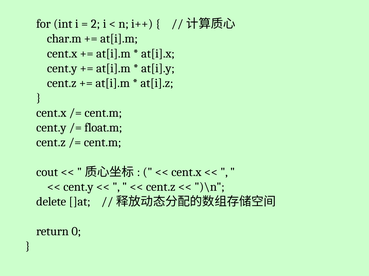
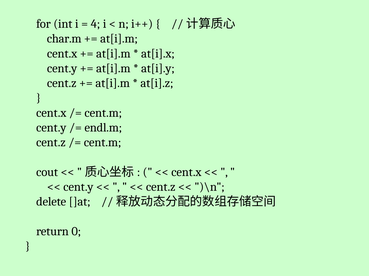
2: 2 -> 4 (95, 24)
float.m: float.m -> endl.m (103, 128)
